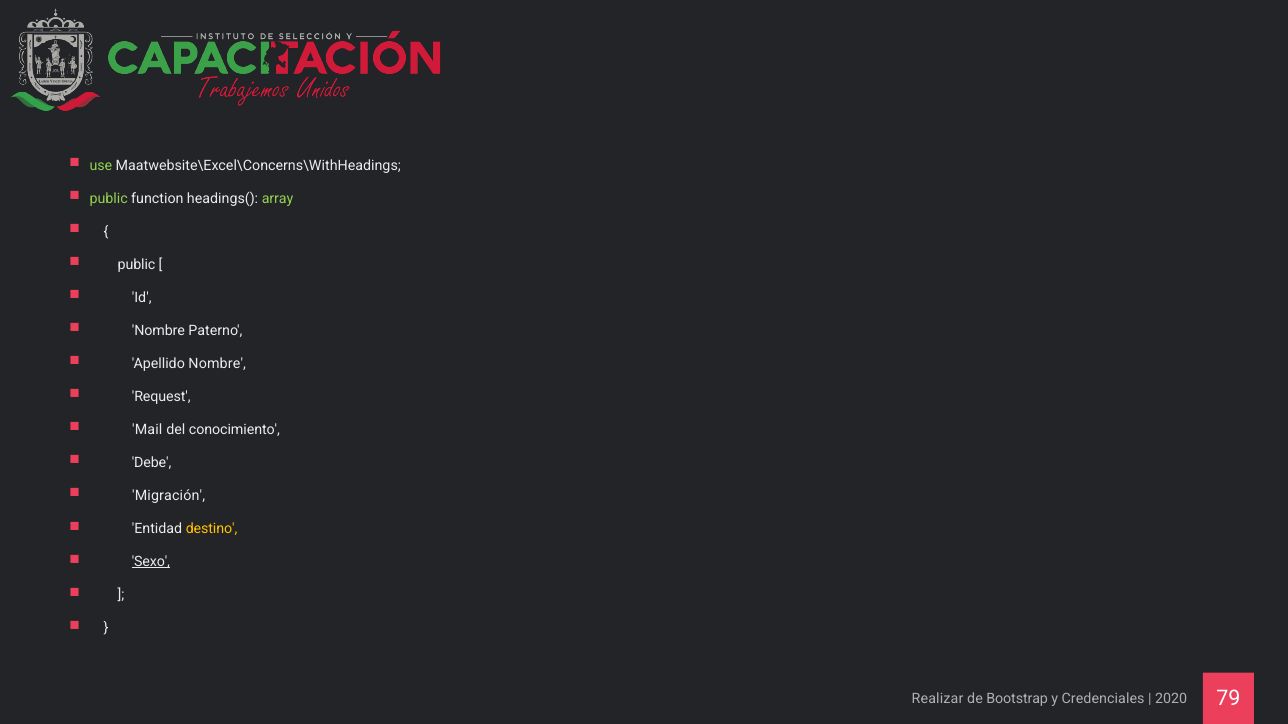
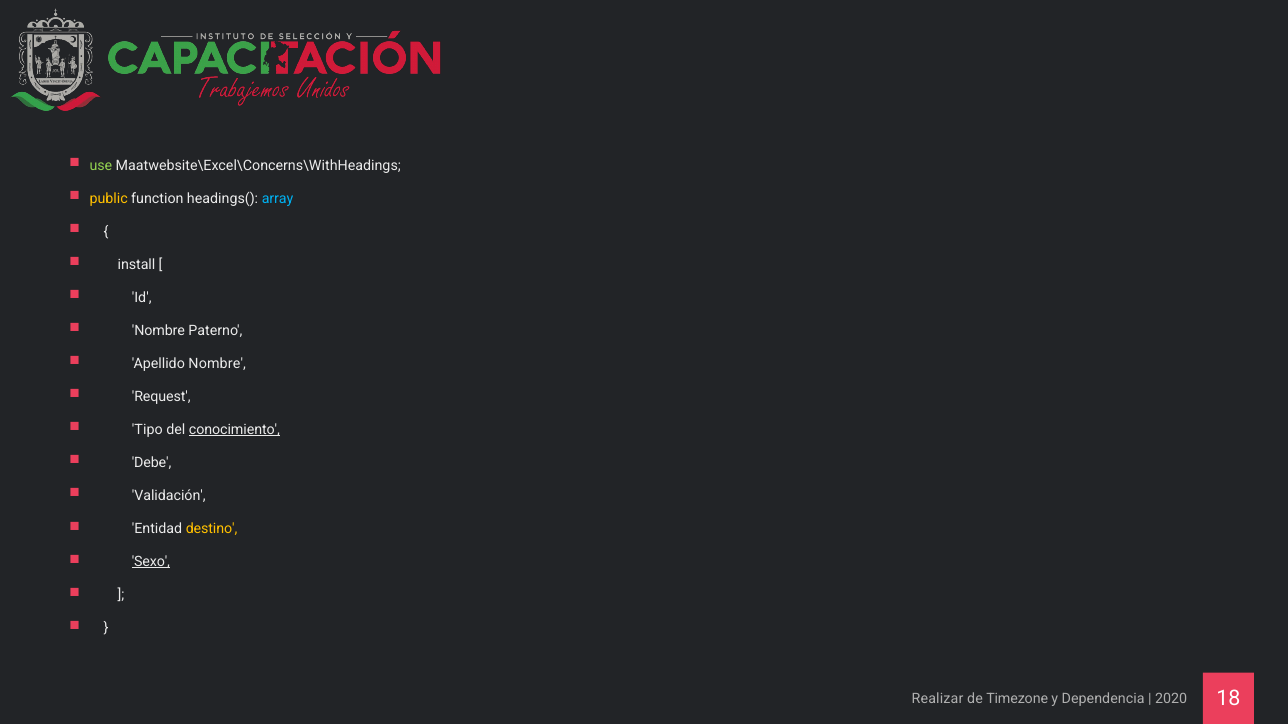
public colour: light green -> yellow (109, 199)
array colour: light green -> light blue (278, 199)
public: public -> install (136, 265)
Mail: Mail -> Tipo (147, 430)
conocimiento underline: none -> present (234, 430)
Migración: Migración -> Validación (169, 496)
Bootstrap: Bootstrap -> Timezone (1017, 699)
Credenciales: Credenciales -> Dependencia (1103, 699)
79: 79 -> 18 (1228, 699)
